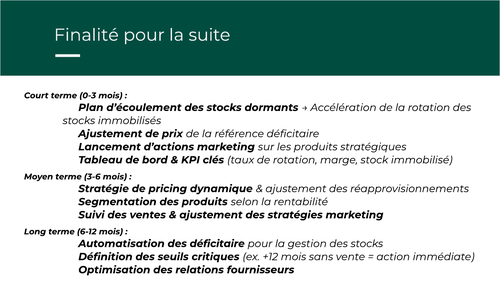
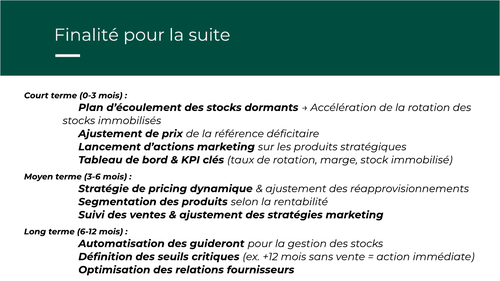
des déficitaire: déficitaire -> guideront (217, 244)
